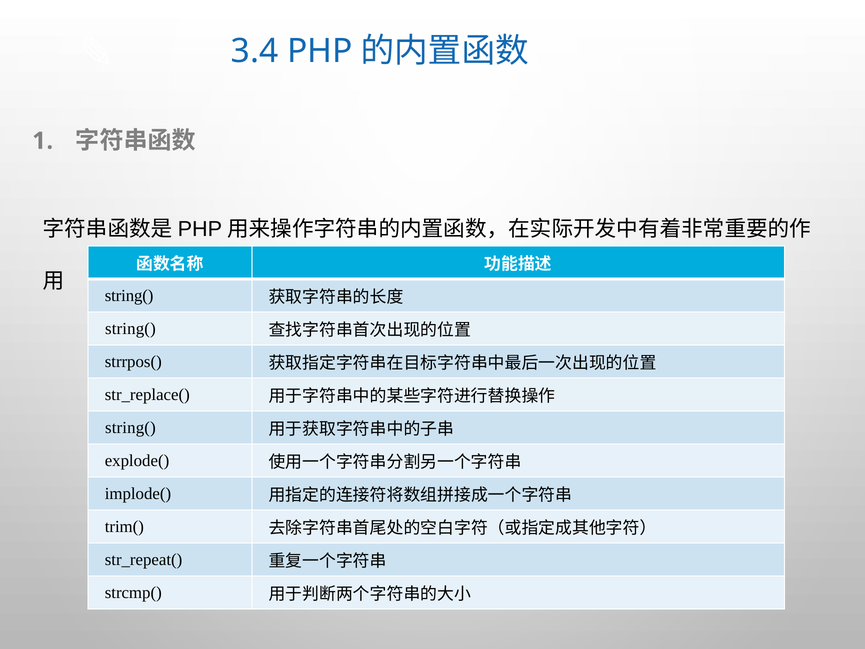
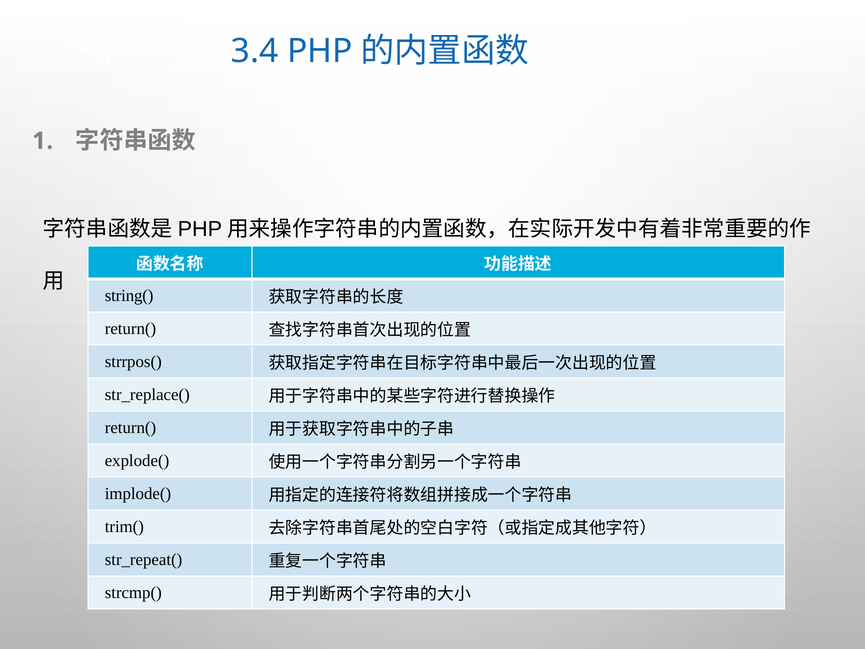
string(: string( -> return( (130, 328)
string(: string( -> return( (130, 427)
